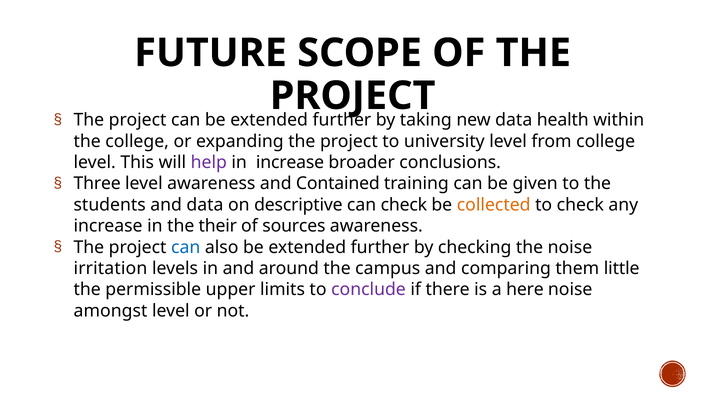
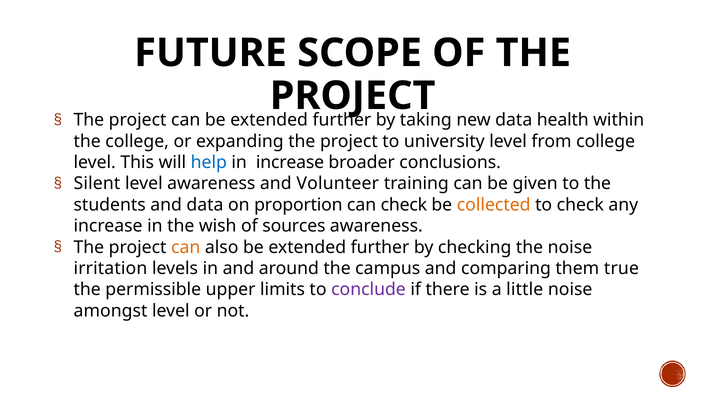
help colour: purple -> blue (209, 162)
Three: Three -> Silent (97, 183)
Contained: Contained -> Volunteer (338, 183)
descriptive: descriptive -> proportion (298, 205)
their: their -> wish (218, 226)
can colour: blue -> orange (186, 247)
little: little -> true (622, 268)
here: here -> little (525, 289)
